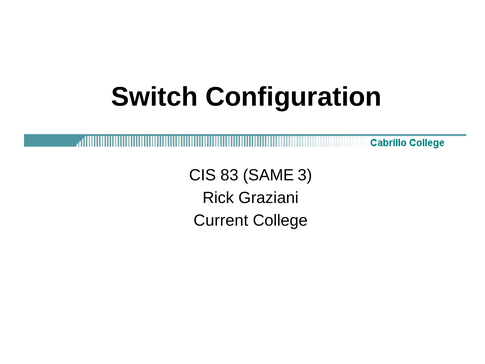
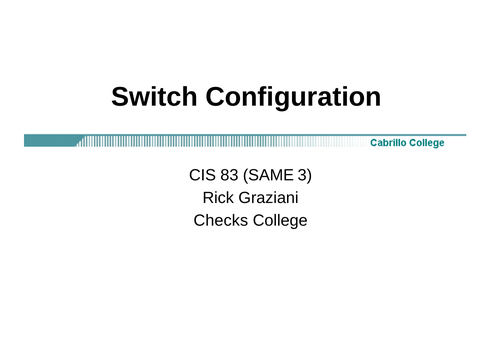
Current: Current -> Checks (221, 220)
